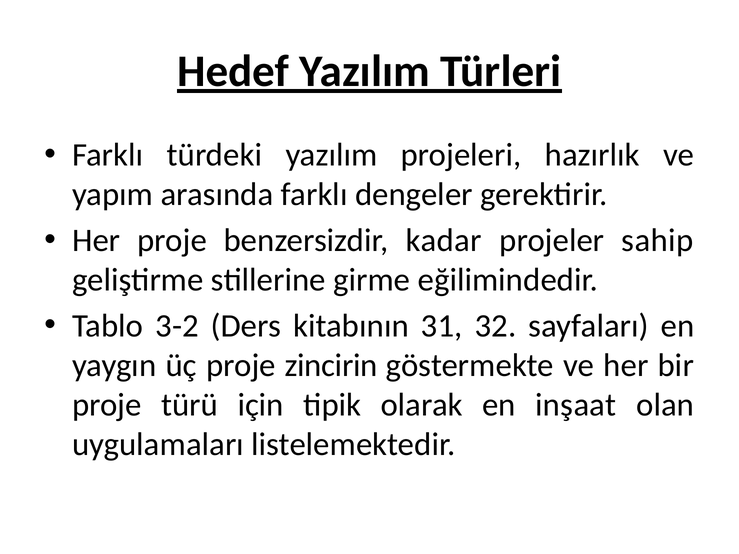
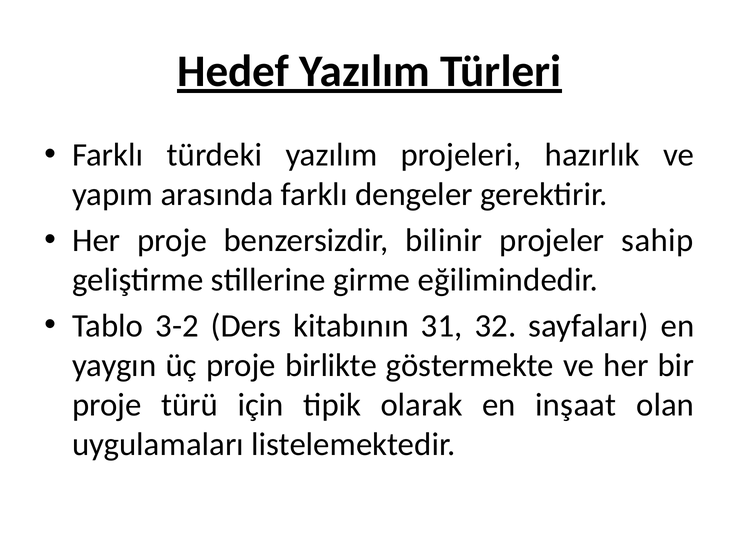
kadar: kadar -> bilinir (444, 241)
zincirin: zincirin -> birlikte (331, 365)
